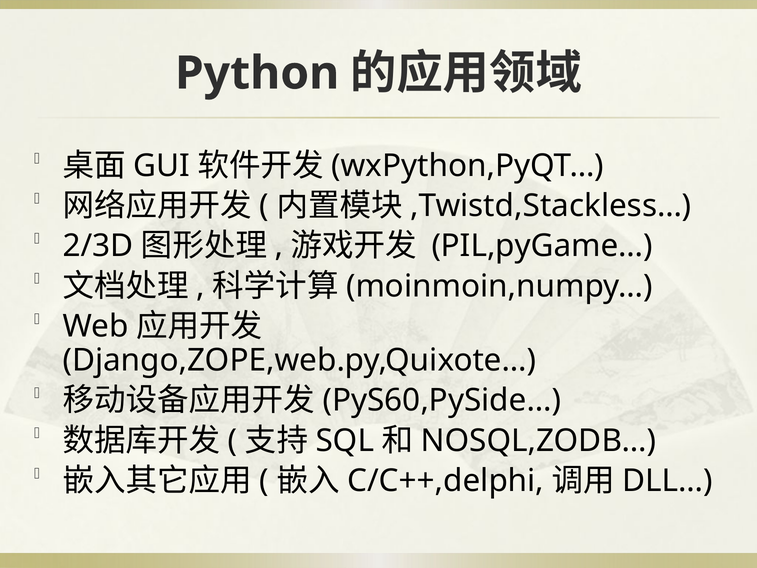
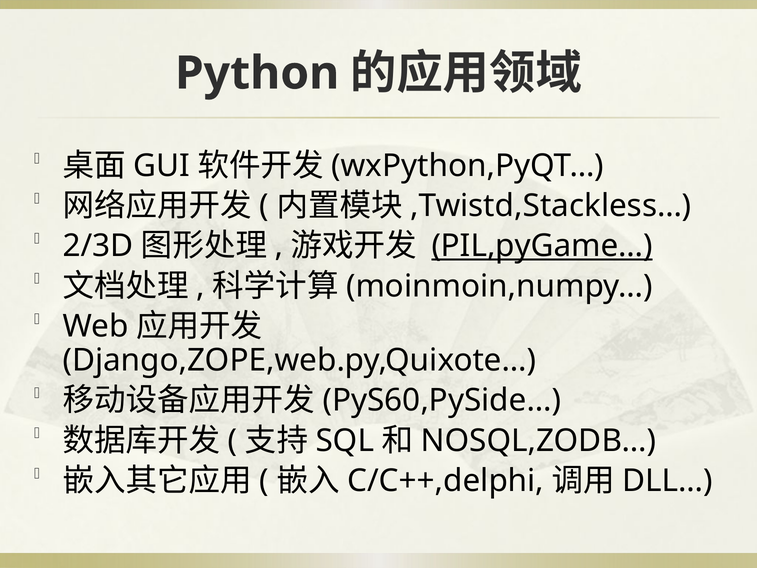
PIL,pyGame… underline: none -> present (542, 246)
